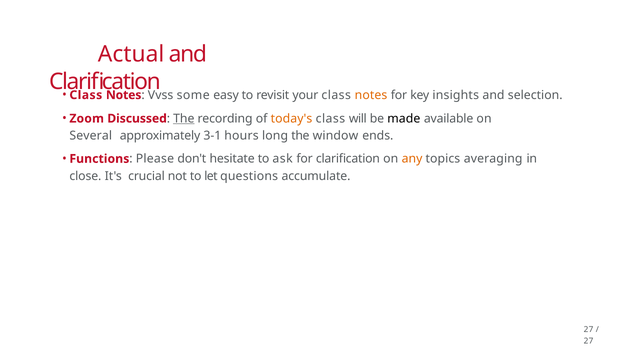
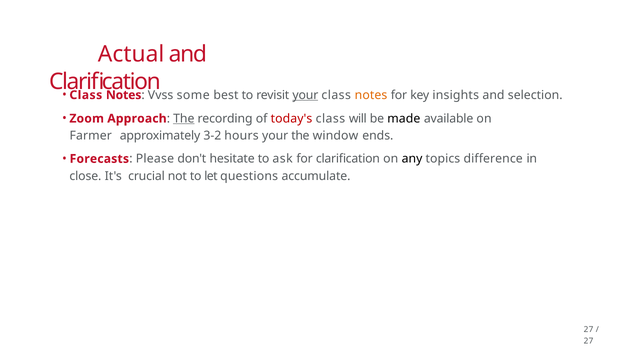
easy: easy -> best (226, 95)
your underline: none -> present (305, 95)
Discussed: Discussed -> Approach (137, 118)
today's colour: orange -> red (292, 118)
Several: Several -> Farmer (91, 136)
3-1: 3-1 -> 3-2 (212, 136)
hours long: long -> your (275, 136)
Functions: Functions -> Forecasts (99, 159)
any colour: orange -> black (412, 159)
averaging: averaging -> difference (493, 159)
